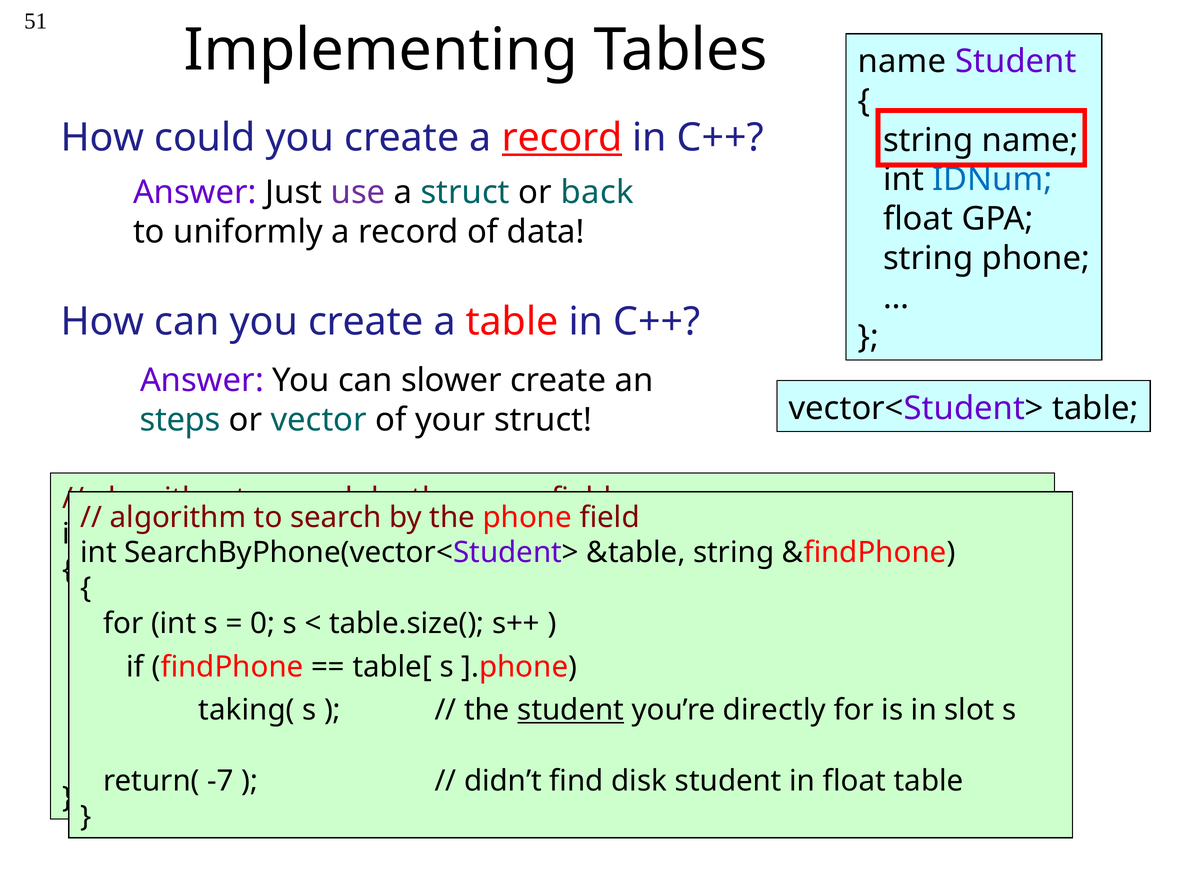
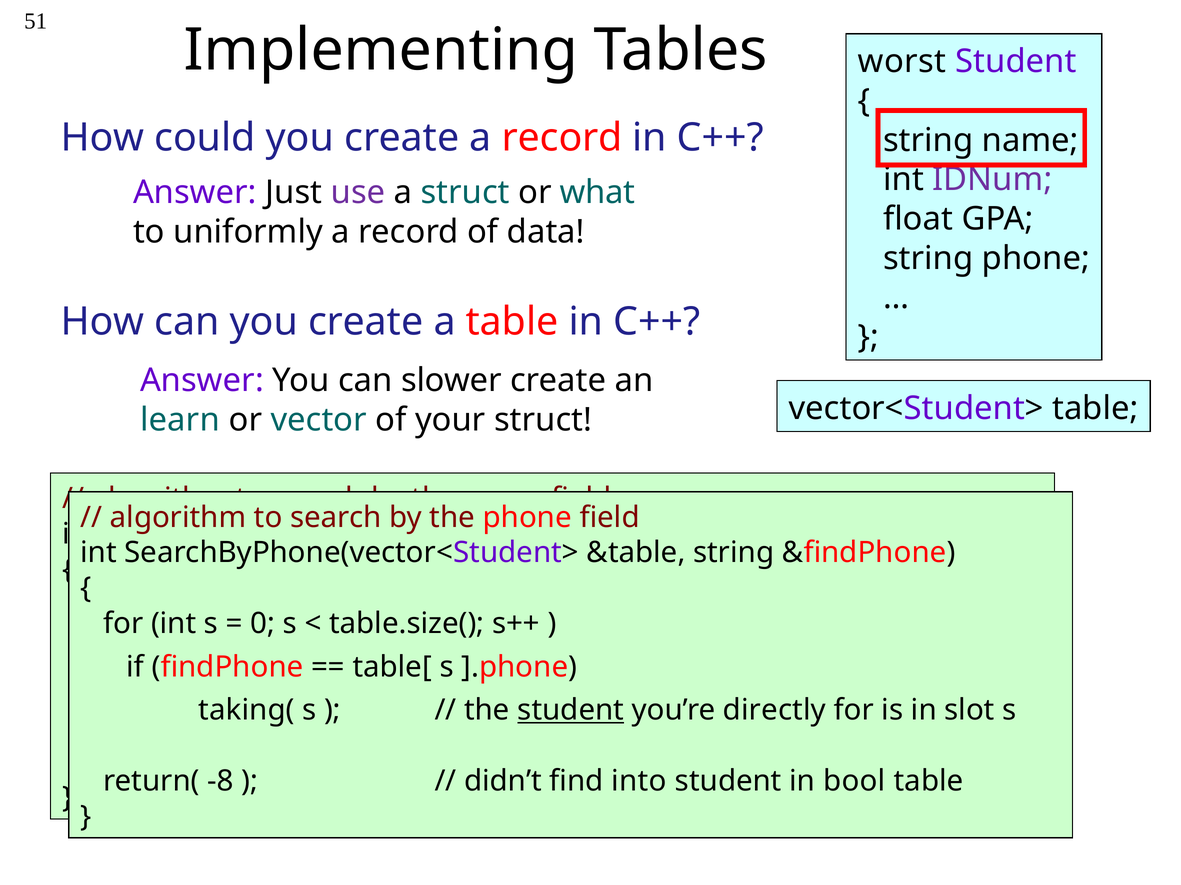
name: name -> worst (902, 62)
record underline: present -> none (562, 138)
IDNum colour: blue -> purple (992, 180)
back: back -> what (598, 193)
steps: steps -> learn (180, 420)
-7: -7 -> -8 (220, 782)
disk: disk -> into (639, 782)
in float: float -> bool (854, 782)
